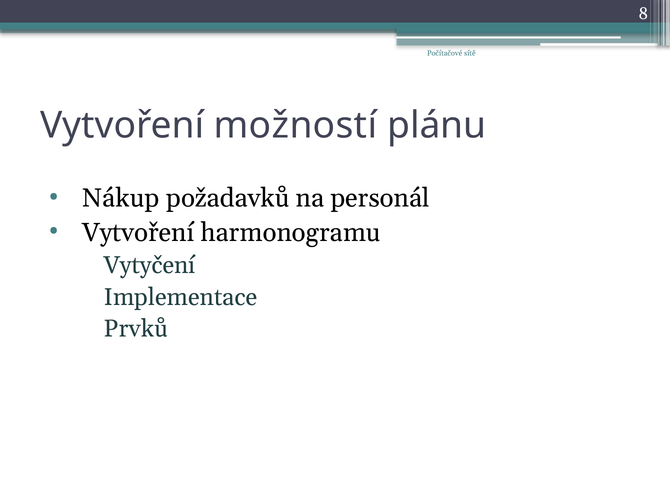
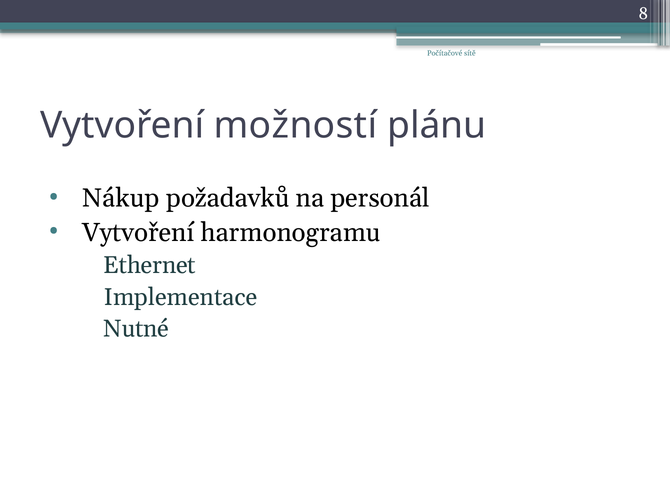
Vytyčení: Vytyčení -> Ethernet (150, 265)
Prvků: Prvků -> Nutné (136, 329)
